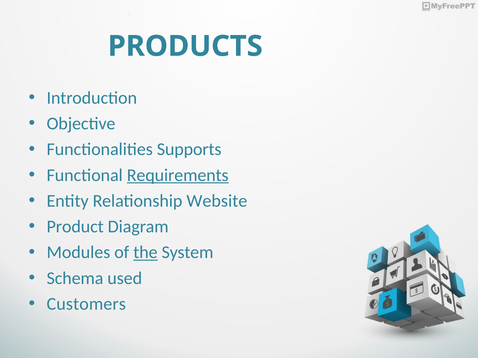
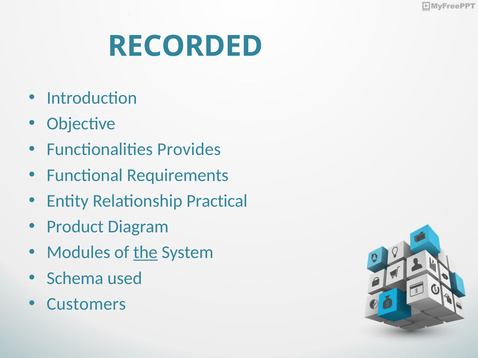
PRODUCTS: PRODUCTS -> RECORDED (185, 46)
Supports: Supports -> Provides (189, 150)
Requirements underline: present -> none (178, 175)
Website: Website -> Practical (217, 201)
